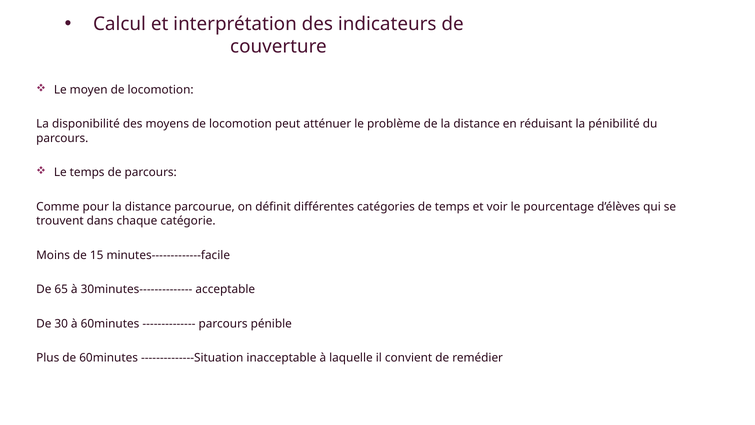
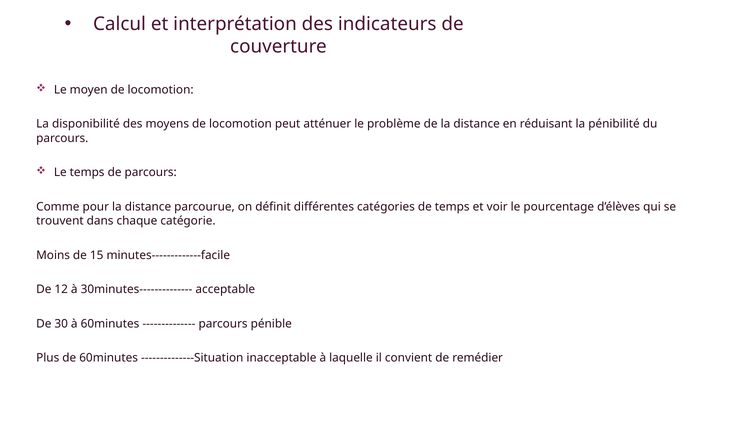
65: 65 -> 12 (61, 289)
